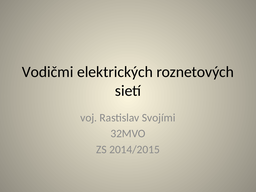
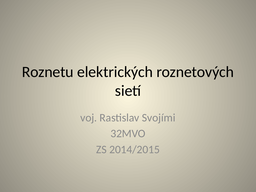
Vodičmi: Vodičmi -> Roznetu (48, 72)
